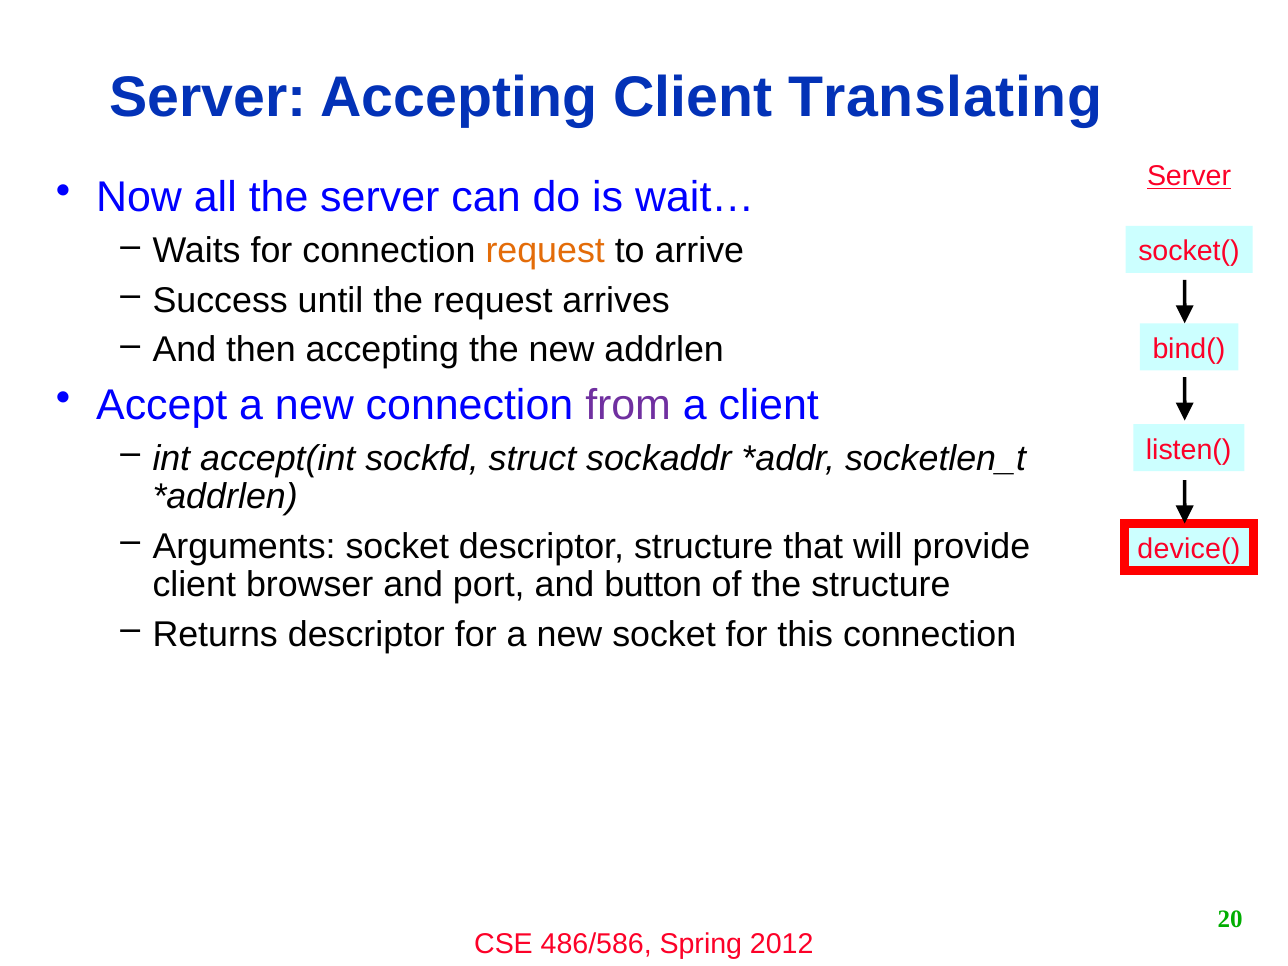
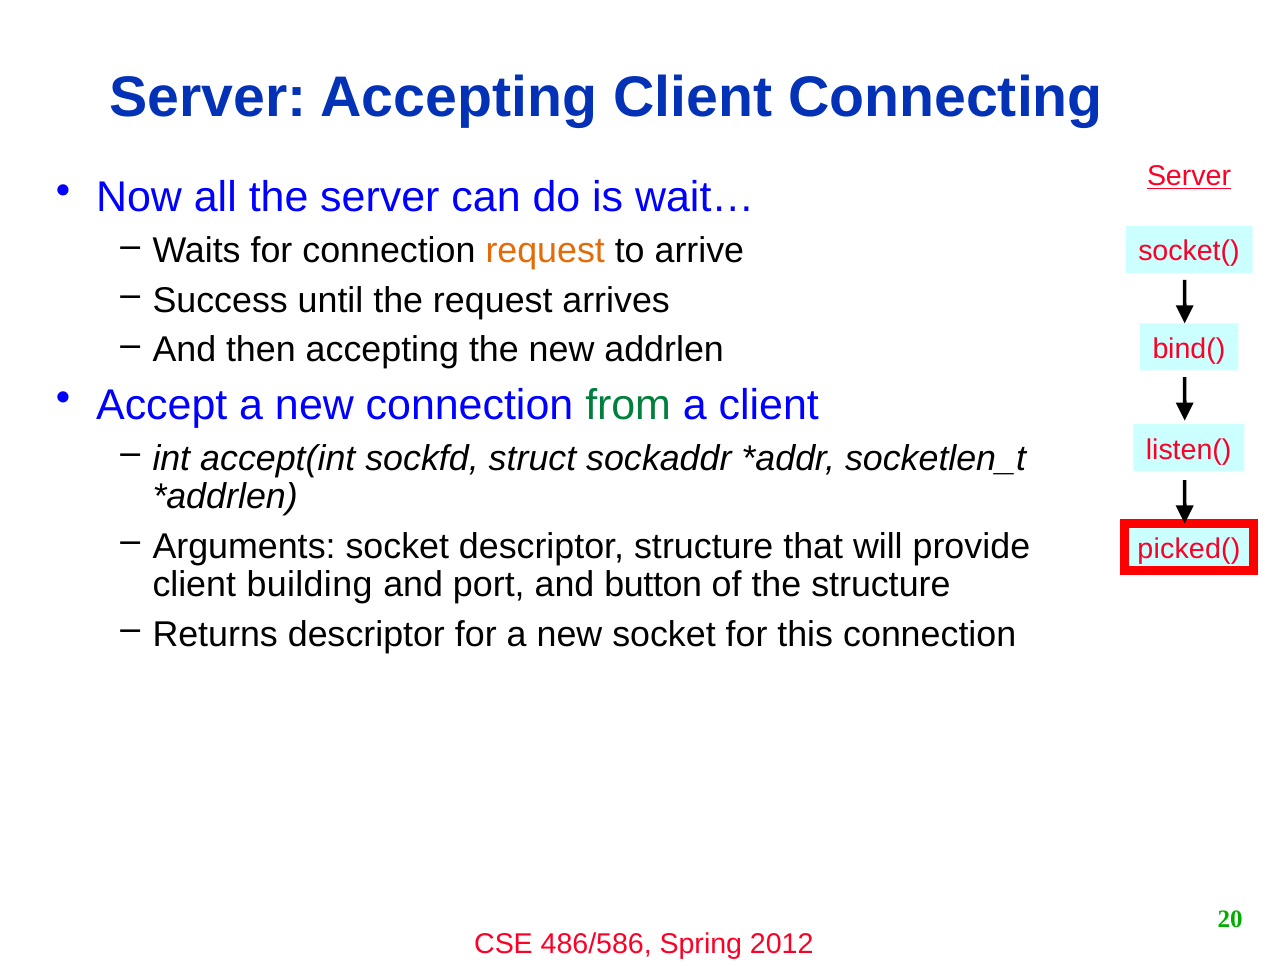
Translating: Translating -> Connecting (945, 98)
from colour: purple -> green (628, 405)
device(: device( -> picked( (1189, 549)
browser: browser -> building (309, 585)
